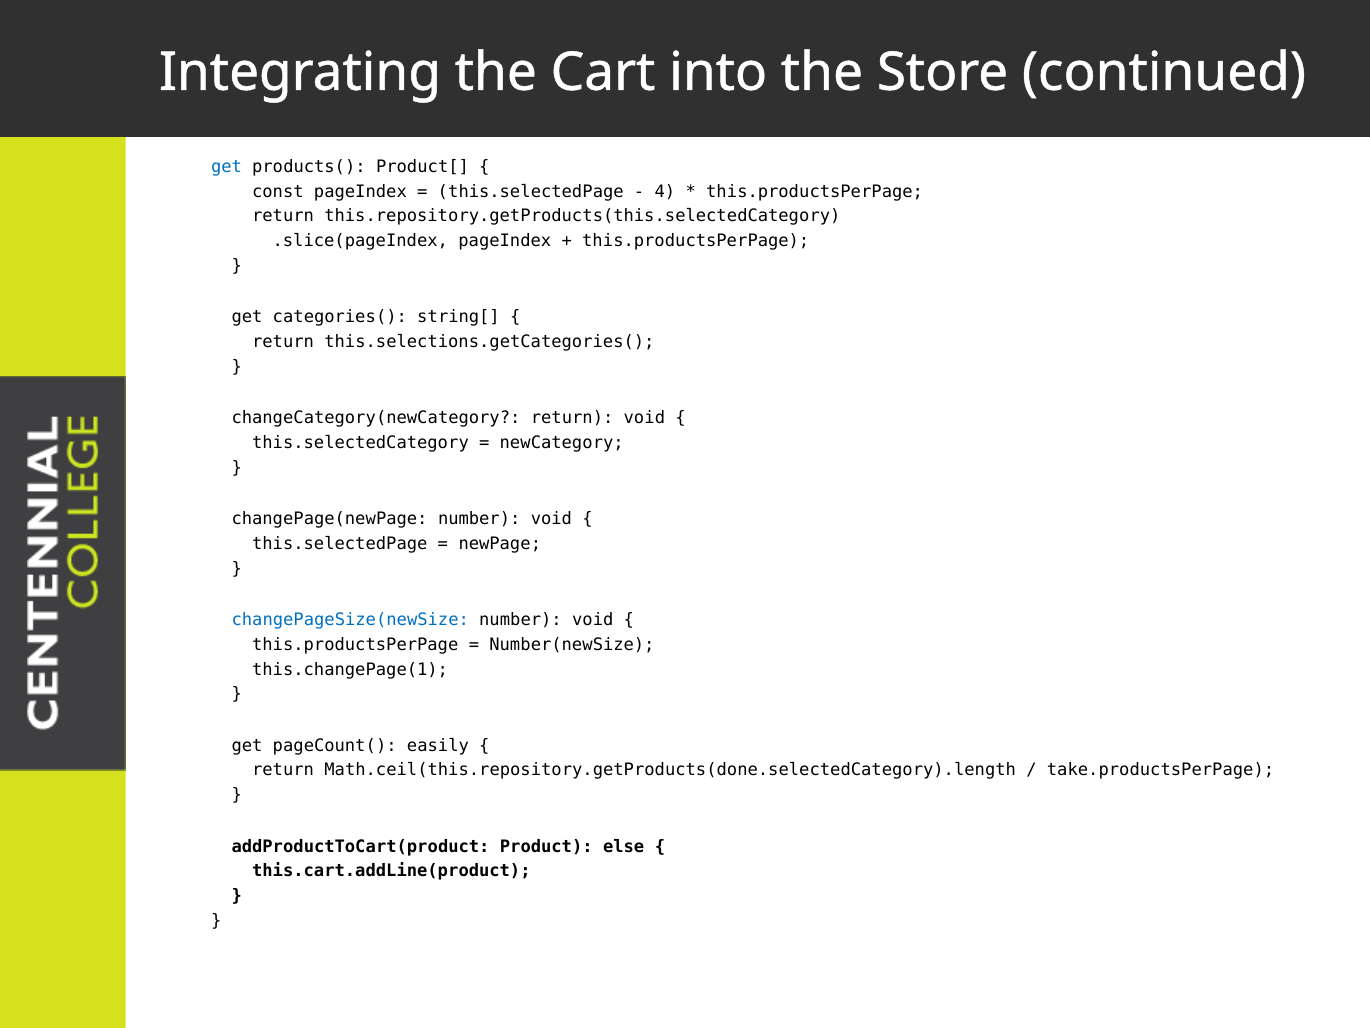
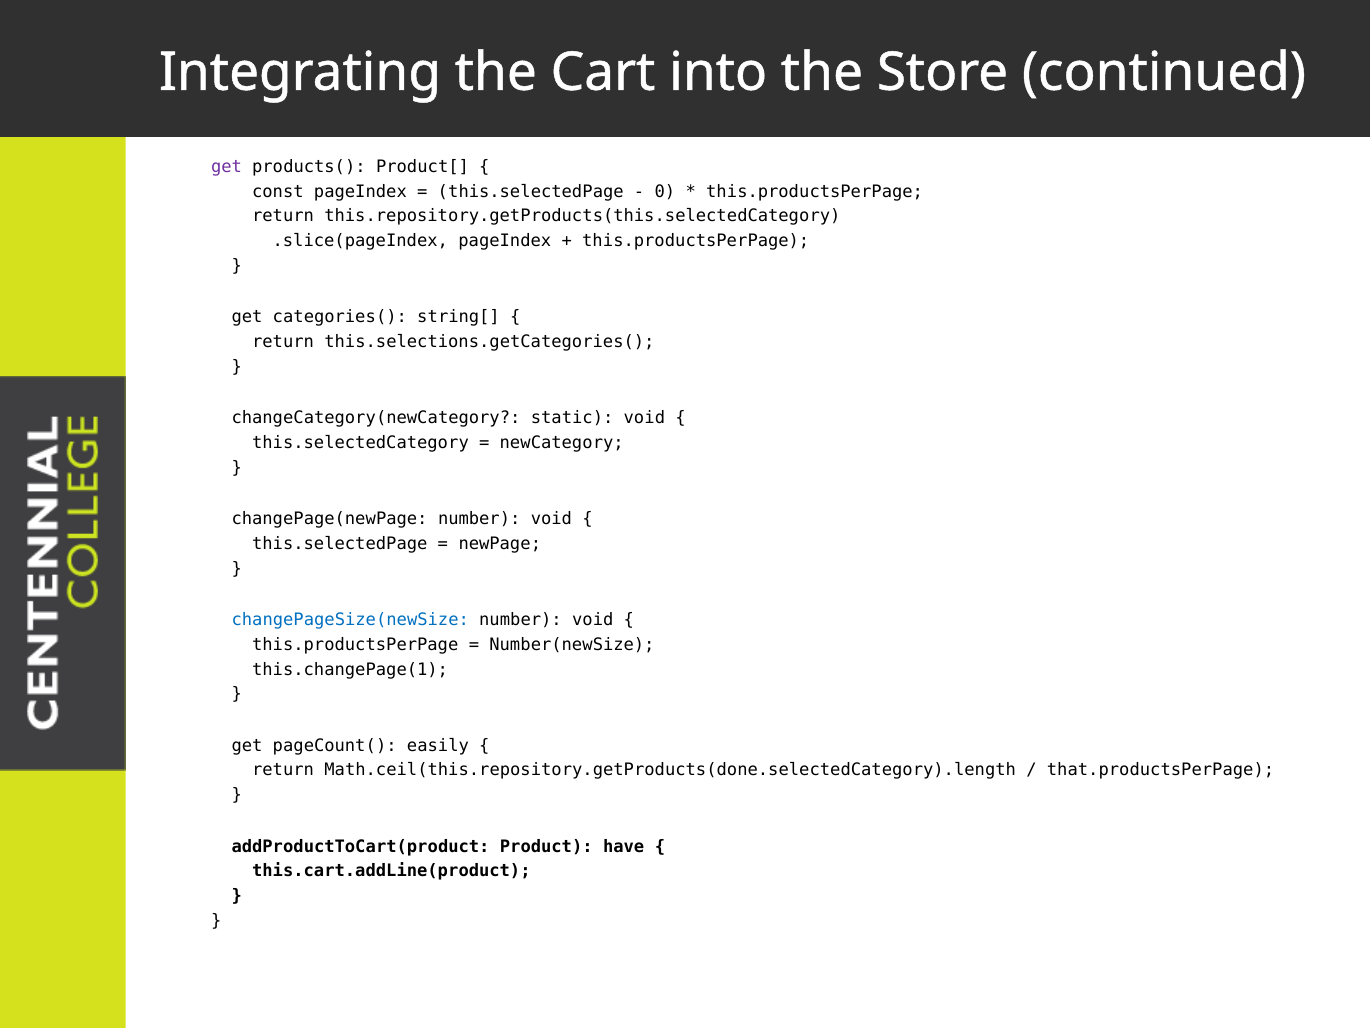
get colour: blue -> purple (226, 167)
4: 4 -> 0 (665, 191)
changeCategory(newCategory return: return -> static (572, 418)
take.productsPerPage: take.productsPerPage -> that.productsPerPage (1160, 770)
else: else -> have (624, 846)
